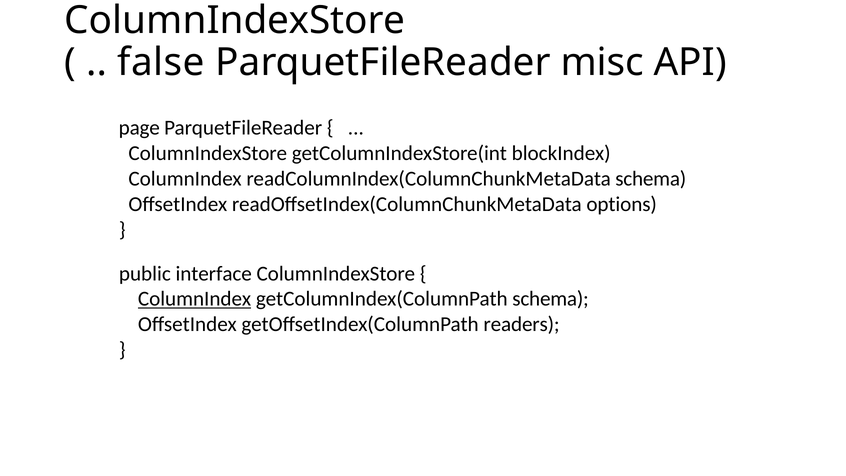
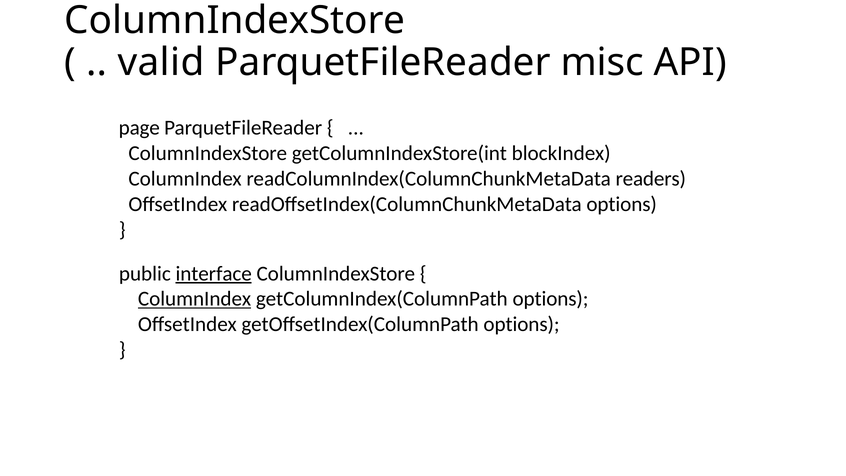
false: false -> valid (161, 62)
readColumnIndex(ColumnChunkMetaData schema: schema -> readers (651, 179)
interface underline: none -> present (214, 274)
getColumnIndex(ColumnPath schema: schema -> options (550, 299)
getOffsetIndex(ColumnPath readers: readers -> options (522, 324)
